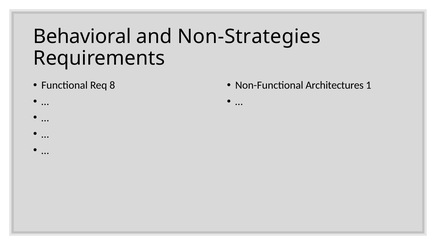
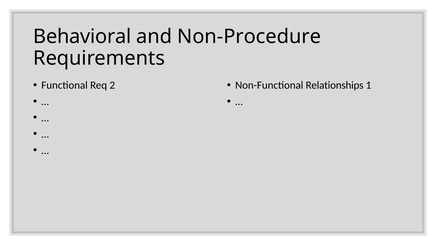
Non-Strategies: Non-Strategies -> Non-Procedure (249, 37)
8: 8 -> 2 (112, 85)
Architectures: Architectures -> Relationships (335, 85)
